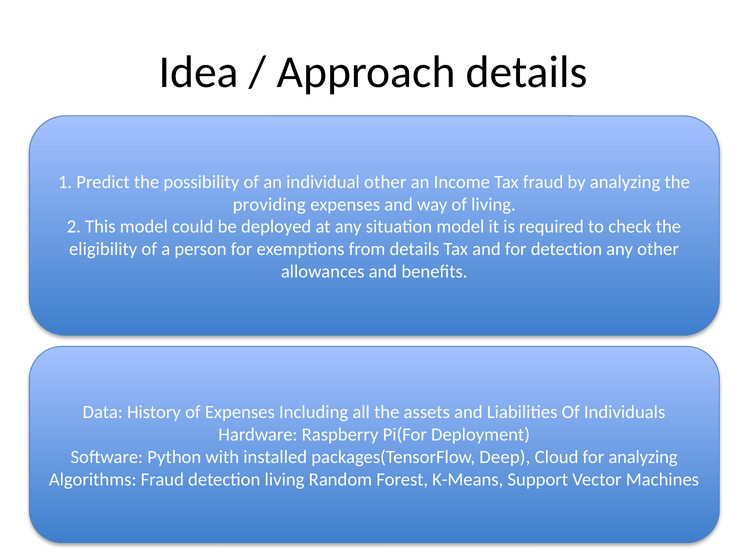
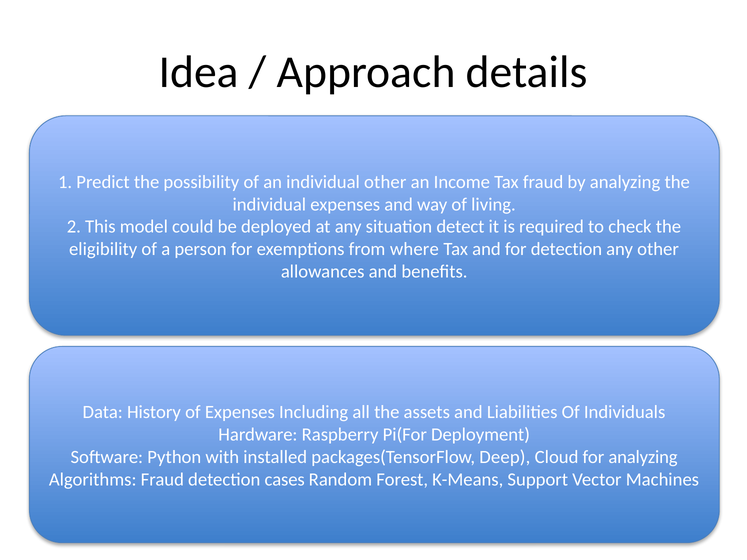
providing: providing -> individual (269, 205)
situation model: model -> detect (460, 227)
from details: details -> where (414, 249)
detection living: living -> cases (285, 480)
